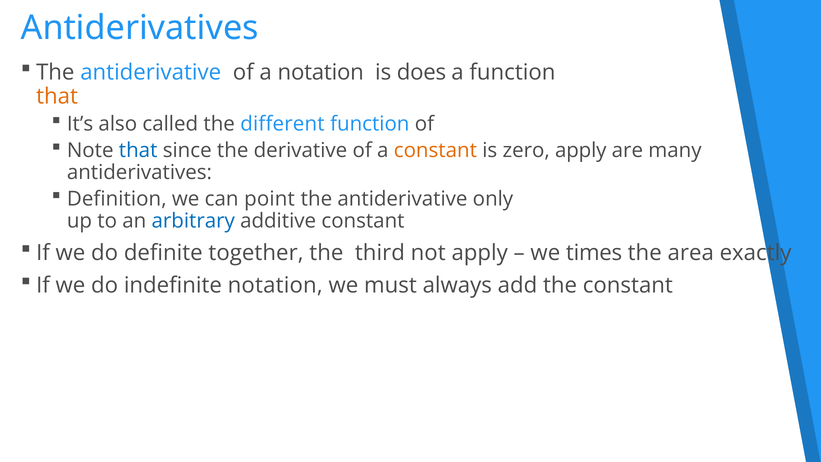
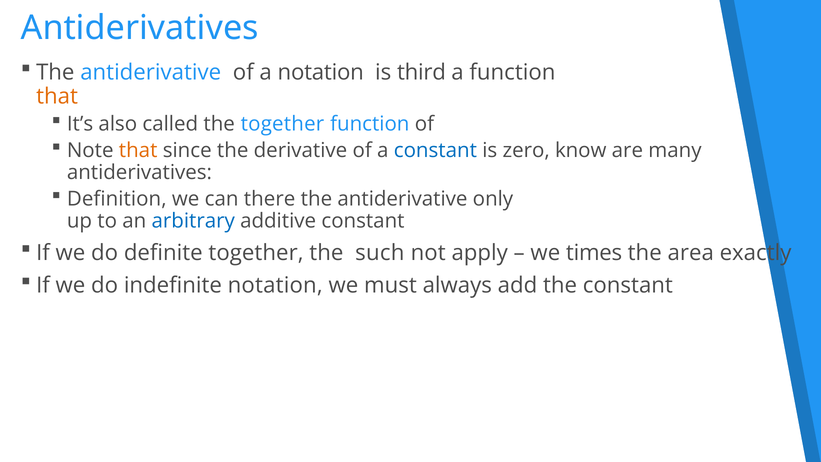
does: does -> third (421, 72)
the different: different -> together (282, 124)
that colour: blue -> orange (138, 150)
constant colour: orange -> blue (435, 150)
zero apply: apply -> know (581, 150)
point: point -> there (270, 199)
third: third -> such (380, 253)
